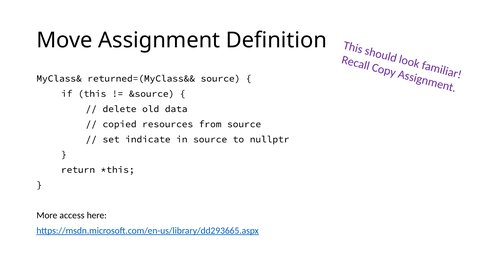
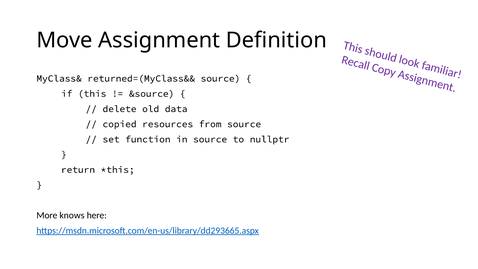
indicate: indicate -> function (148, 139)
access: access -> knows (72, 215)
